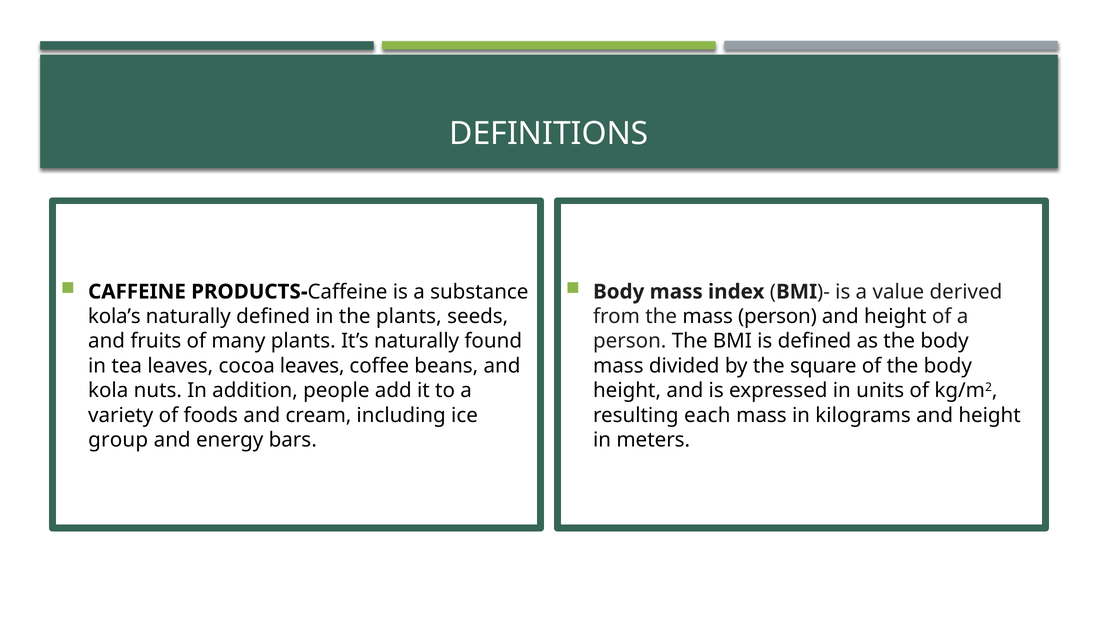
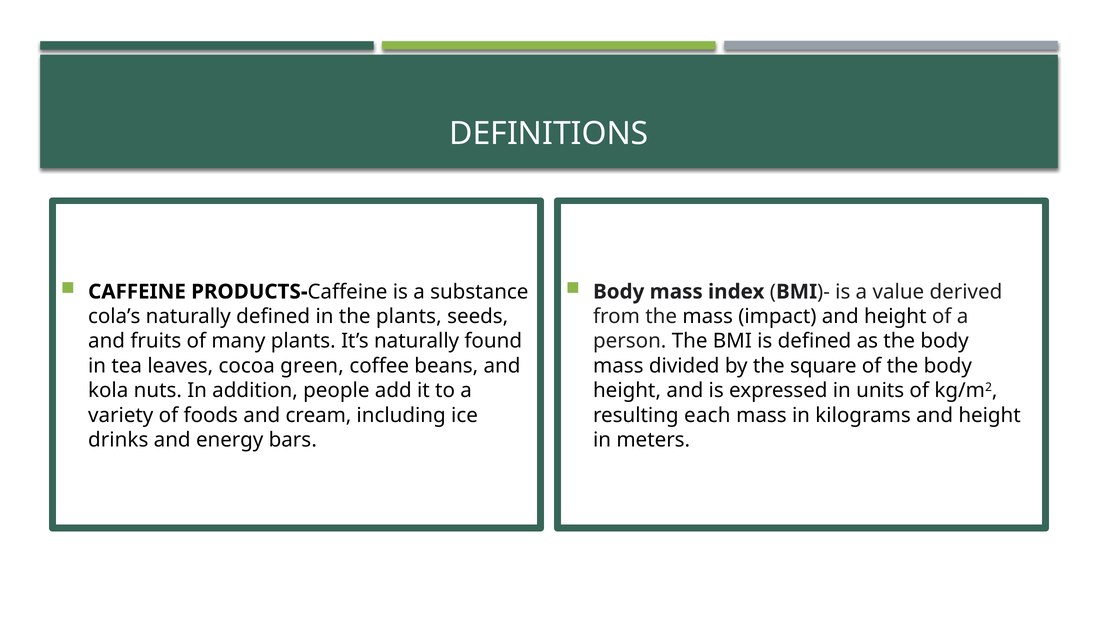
kola’s: kola’s -> cola’s (114, 316)
mass person: person -> impact (777, 316)
cocoa leaves: leaves -> green (312, 366)
group: group -> drinks (118, 440)
